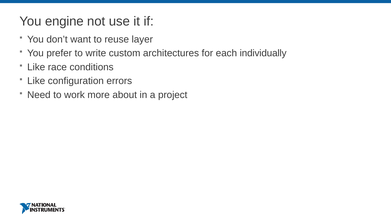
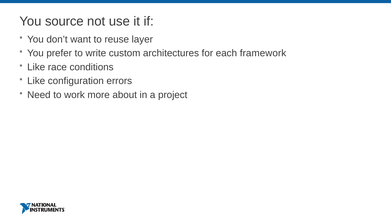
engine: engine -> source (64, 21)
individually: individually -> framework (263, 53)
